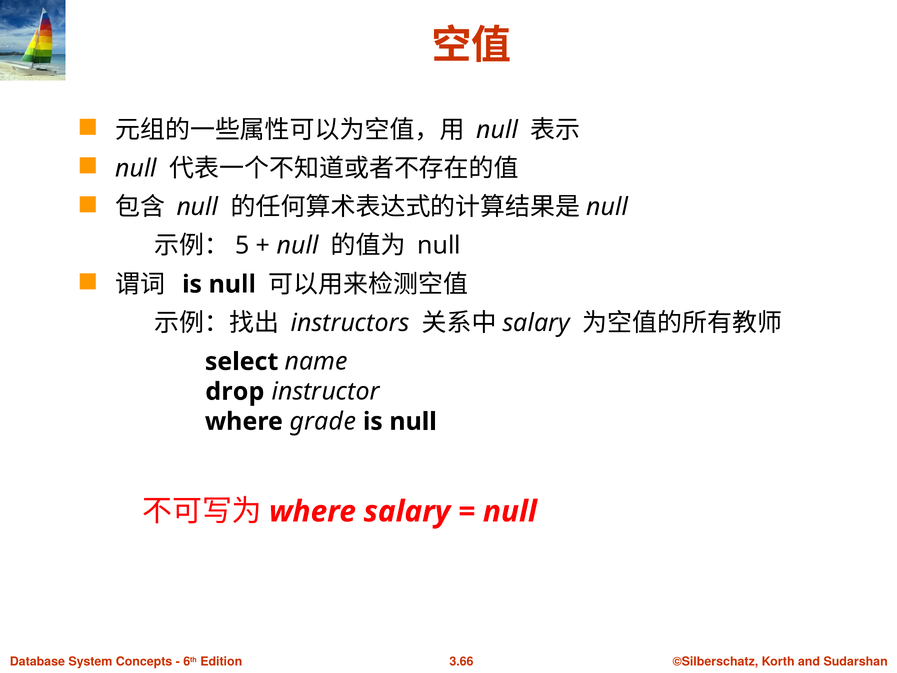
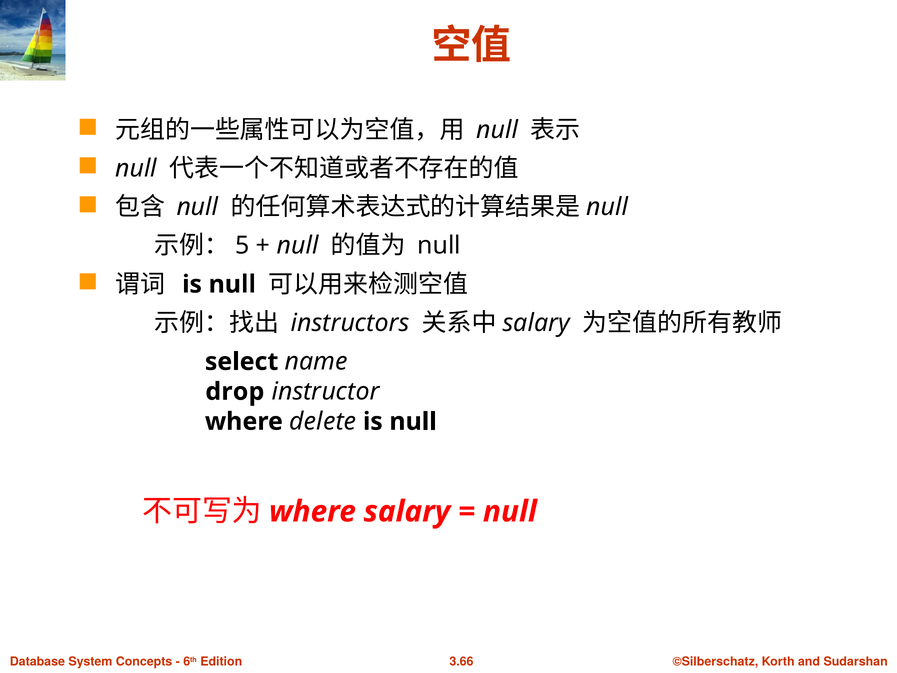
grade: grade -> delete (323, 421)
